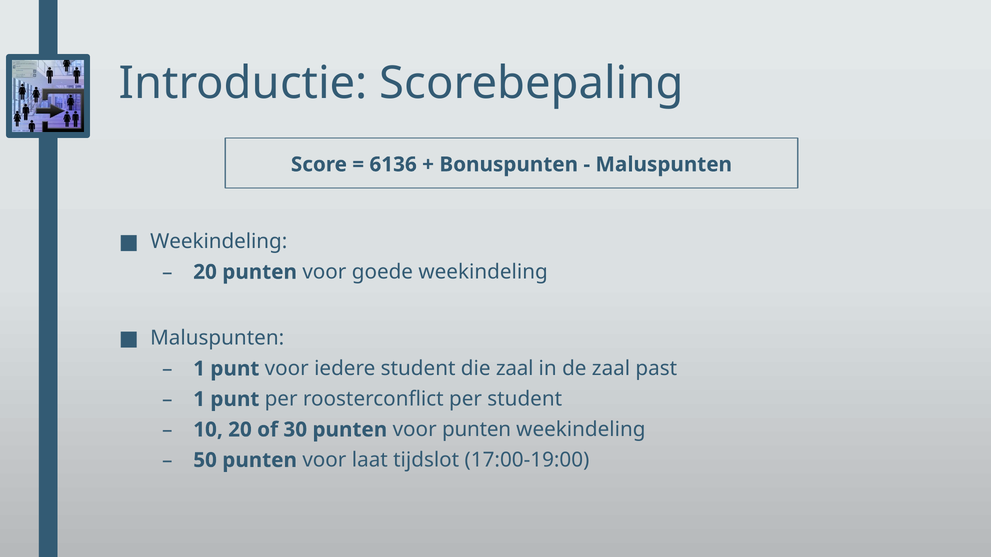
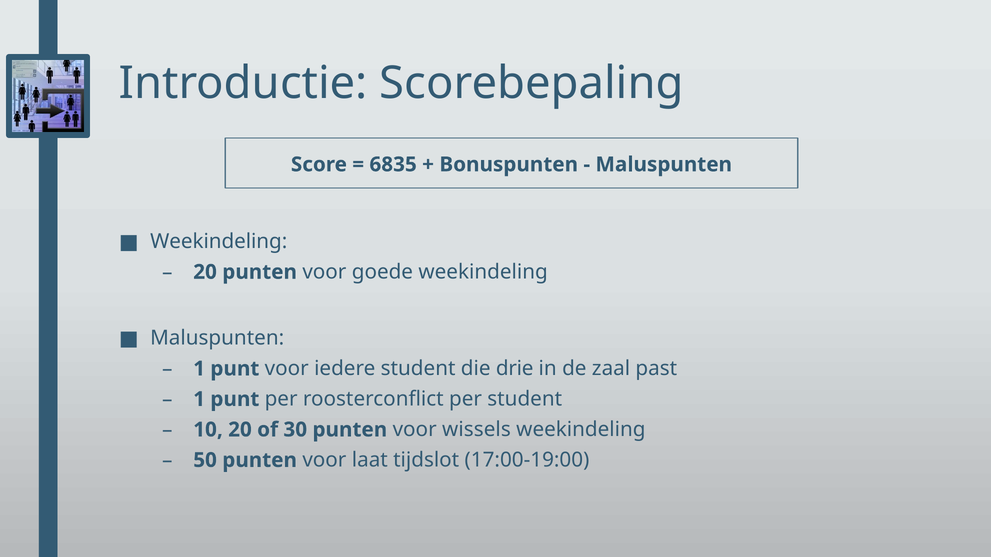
6136: 6136 -> 6835 (393, 165)
die zaal: zaal -> drie (515, 369)
voor punten: punten -> wissels (476, 430)
